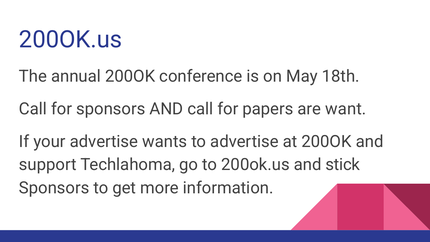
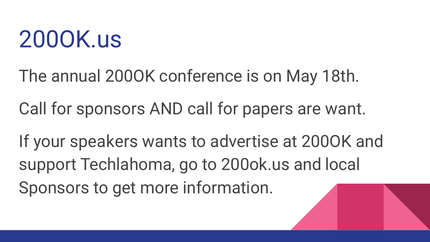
your advertise: advertise -> speakers (104, 142)
stick: stick -> local (343, 165)
